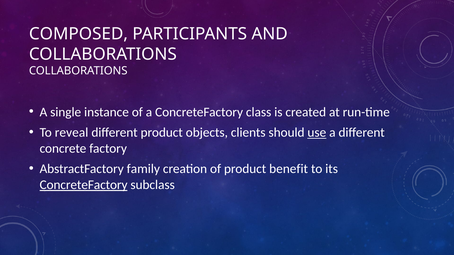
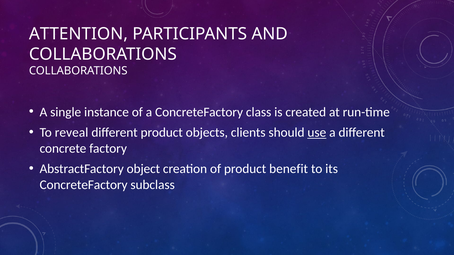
COMPOSED: COMPOSED -> ATTENTION (78, 34)
family: family -> object (143, 169)
ConcreteFactory underline: present -> none (84, 185)
